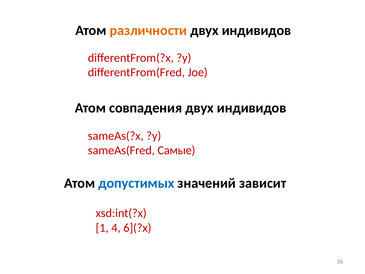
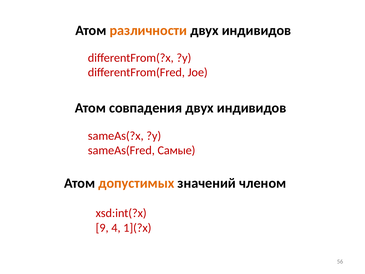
допустимых colour: blue -> orange (136, 183)
зависит: зависит -> членом (263, 183)
1: 1 -> 9 (102, 228)
6](?x: 6](?x -> 1](?x (137, 228)
